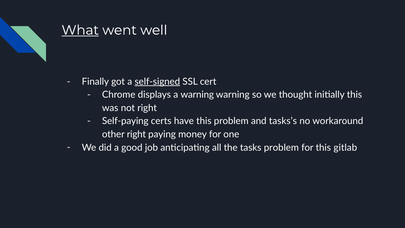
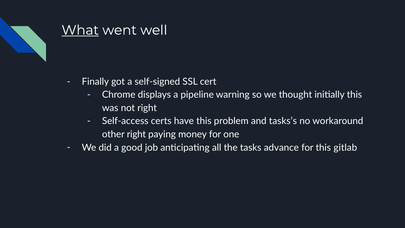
self-signed underline: present -> none (157, 81)
a warning: warning -> pipeline (197, 95)
Self-paying: Self-paying -> Self-access (125, 121)
tasks problem: problem -> advance (281, 147)
